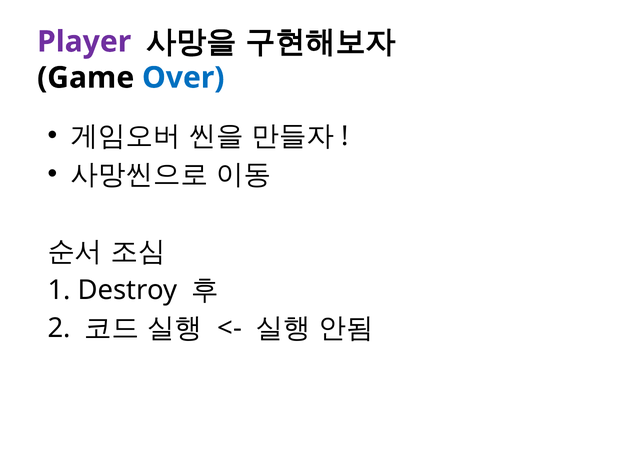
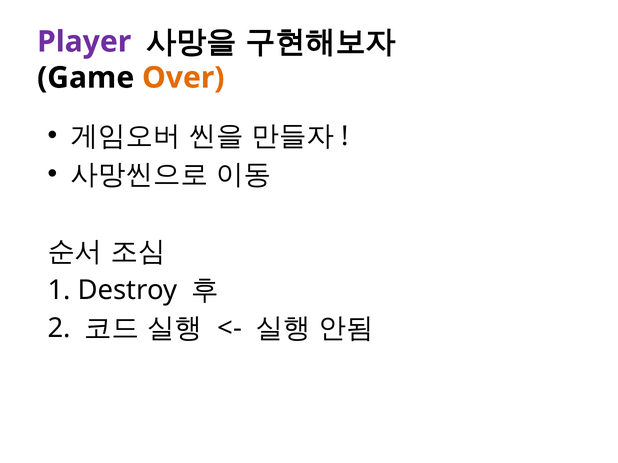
Over colour: blue -> orange (183, 78)
